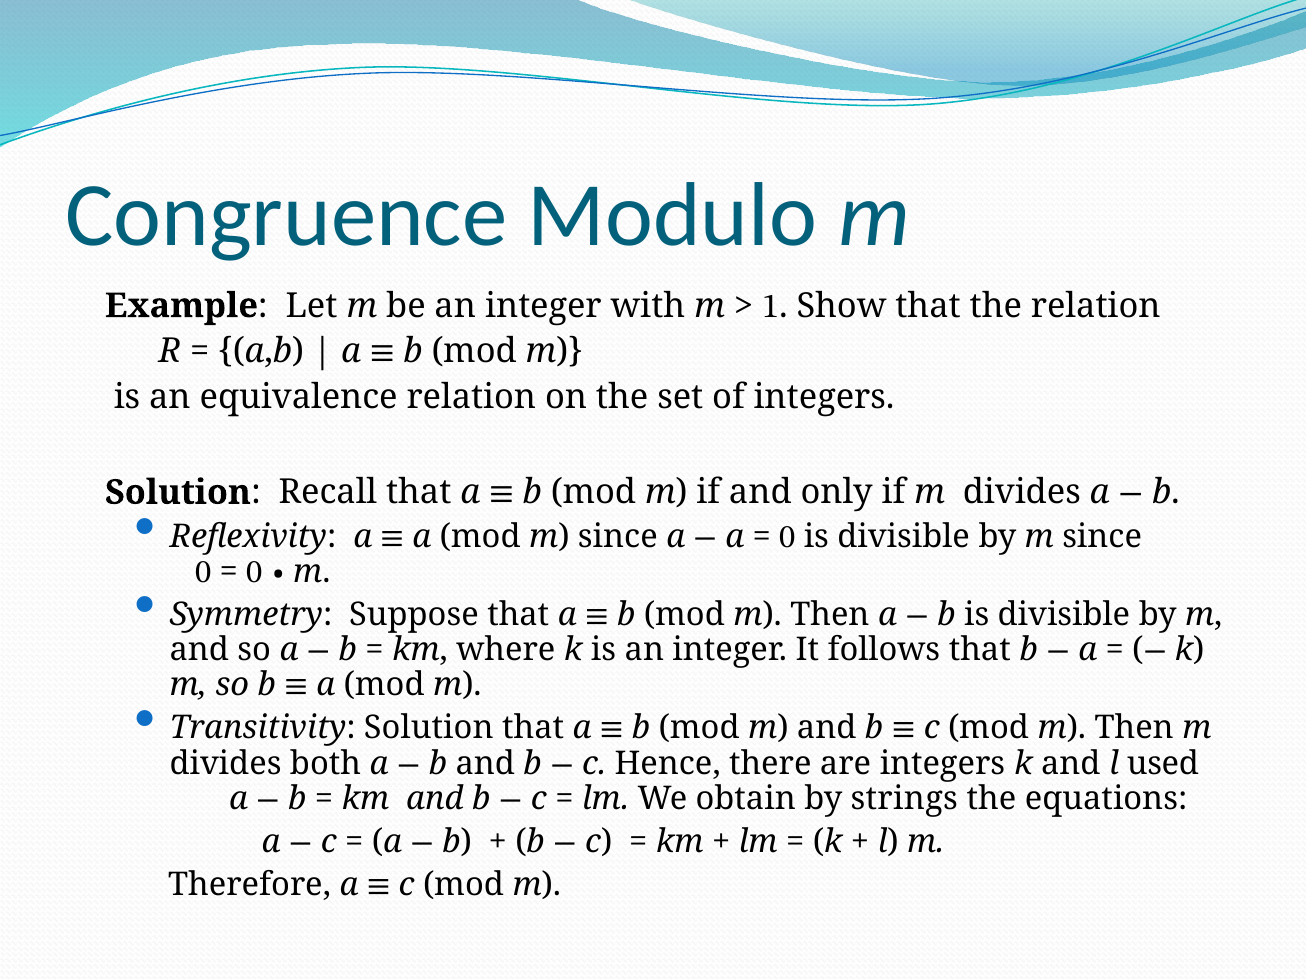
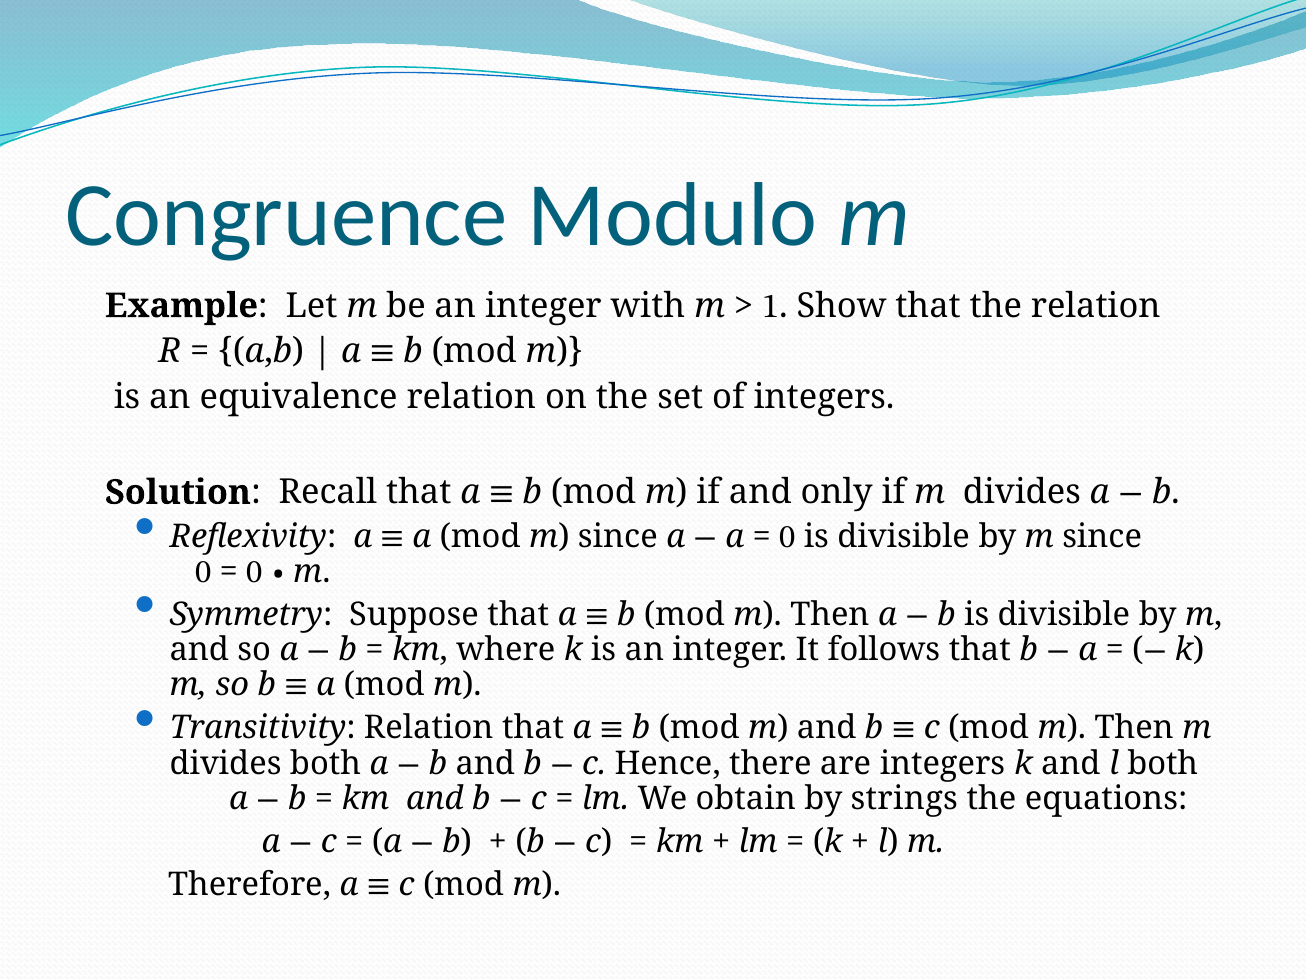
Solution: Solution -> Relation (429, 729)
l used: used -> both (1163, 764)
